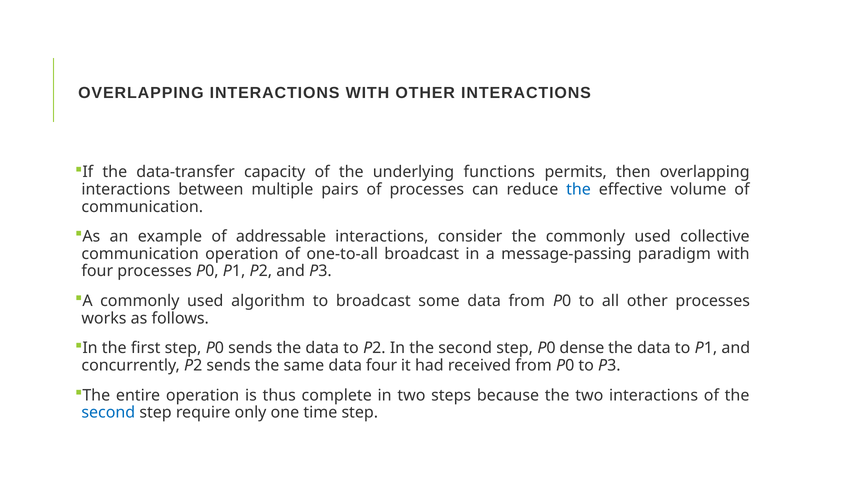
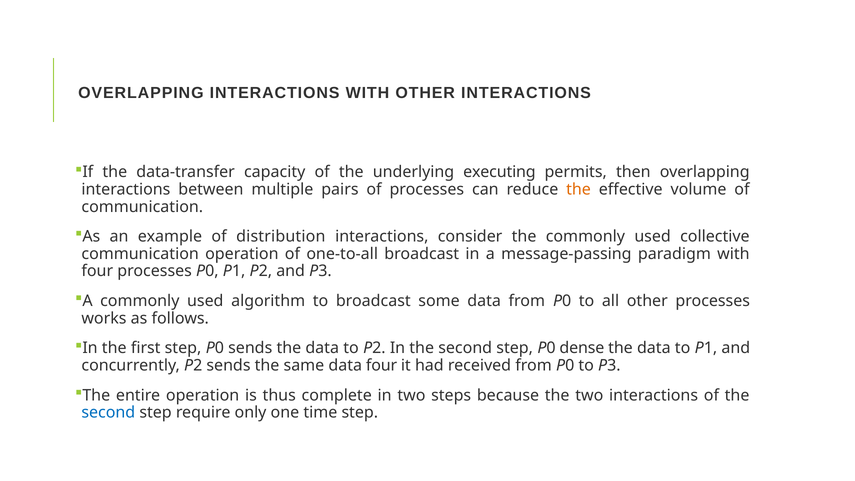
functions: functions -> executing (499, 172)
the colour: blue -> orange (579, 189)
addressable: addressable -> distribution (281, 237)
